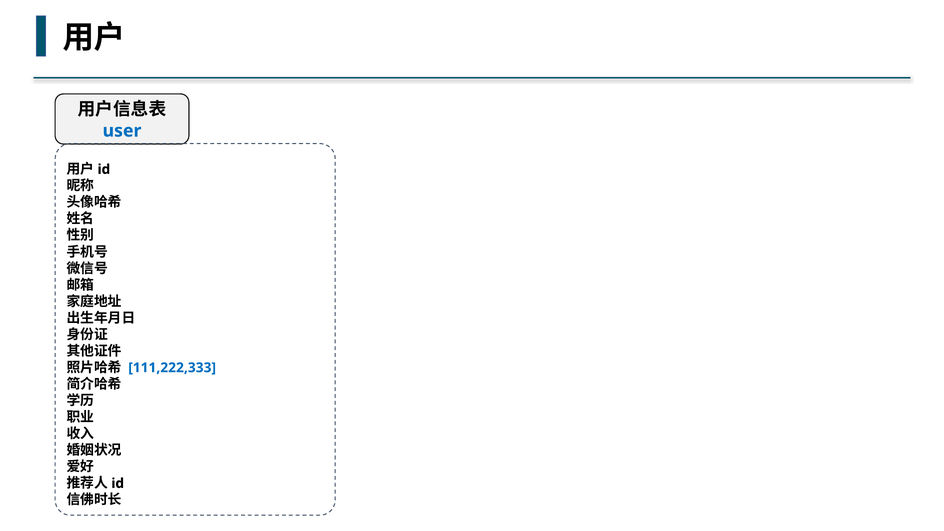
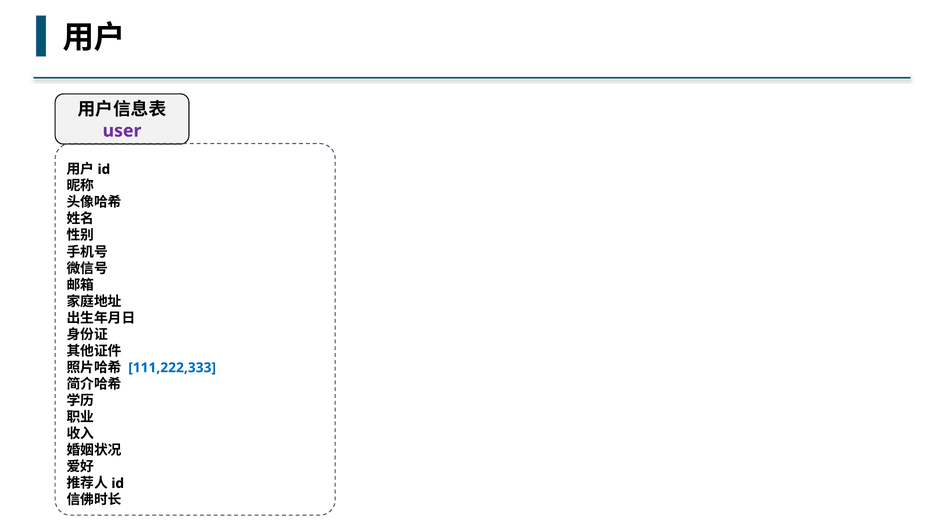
user colour: blue -> purple (122, 131)
